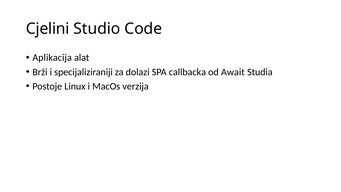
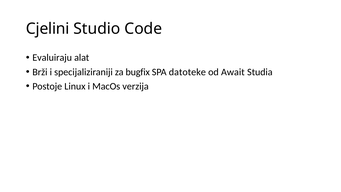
Aplikacija: Aplikacija -> Evaluiraju (52, 58)
dolazi: dolazi -> bugfix (138, 72)
callbacka: callbacka -> datoteke (187, 72)
